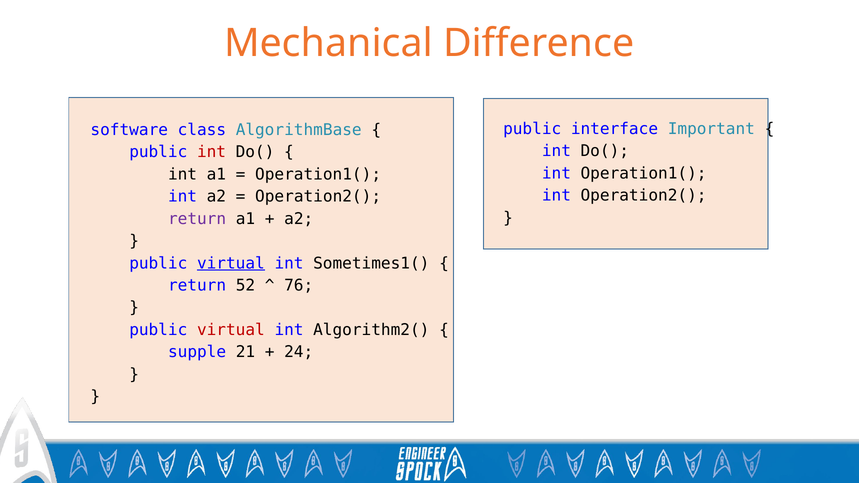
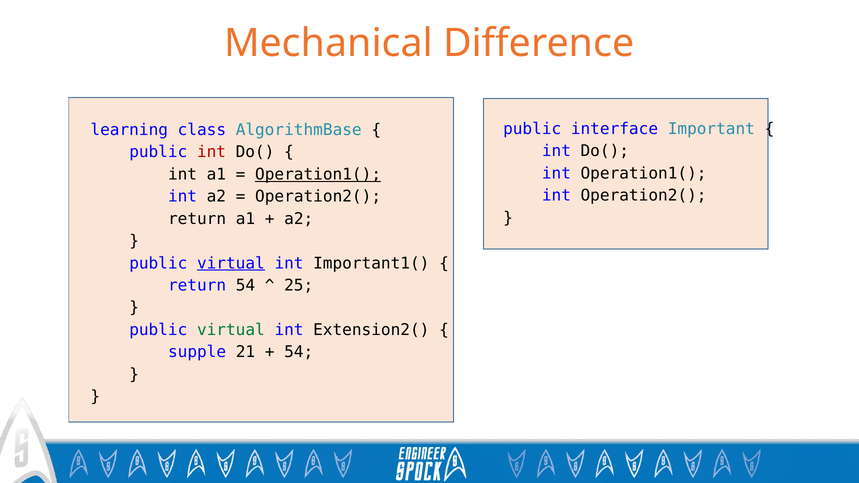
software: software -> learning (129, 130)
Operation1( underline: none -> present (318, 174)
return colour: purple -> black (197, 219)
Sometimes1(: Sometimes1( -> Important1( (371, 263)
return 52: 52 -> 54 (245, 286)
76: 76 -> 25 (299, 286)
virtual colour: red -> green (231, 330)
Algorithm2(: Algorithm2( -> Extension2( (371, 330)
24: 24 -> 54 (299, 352)
